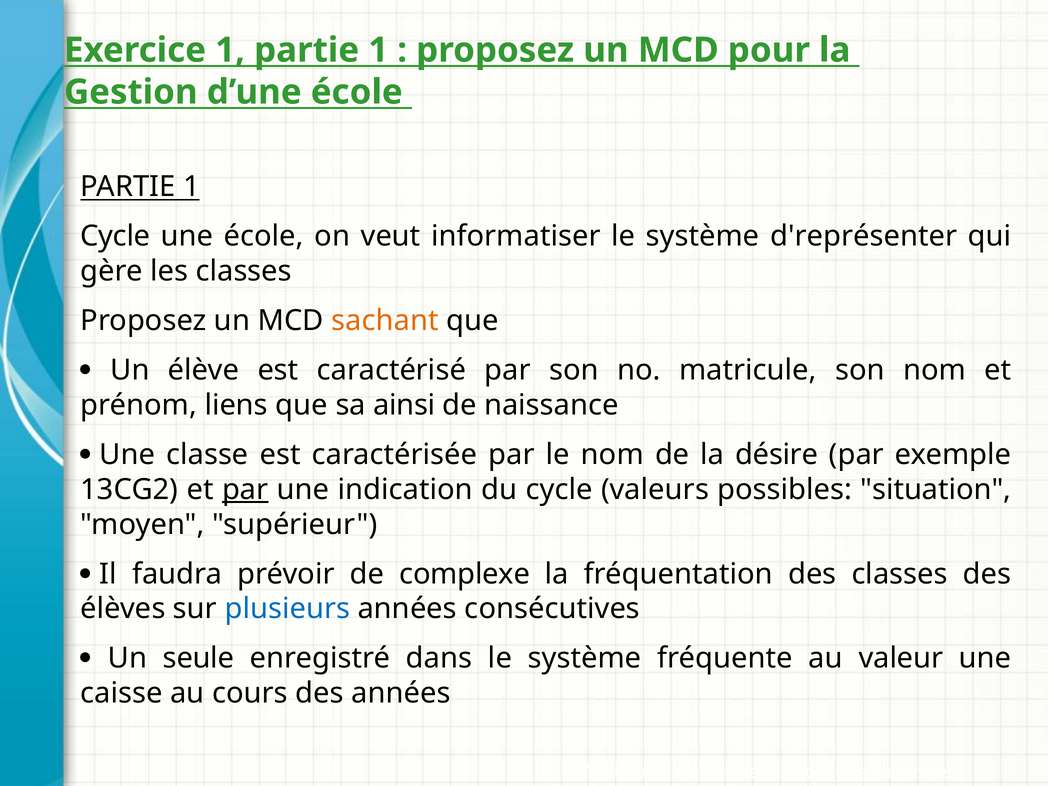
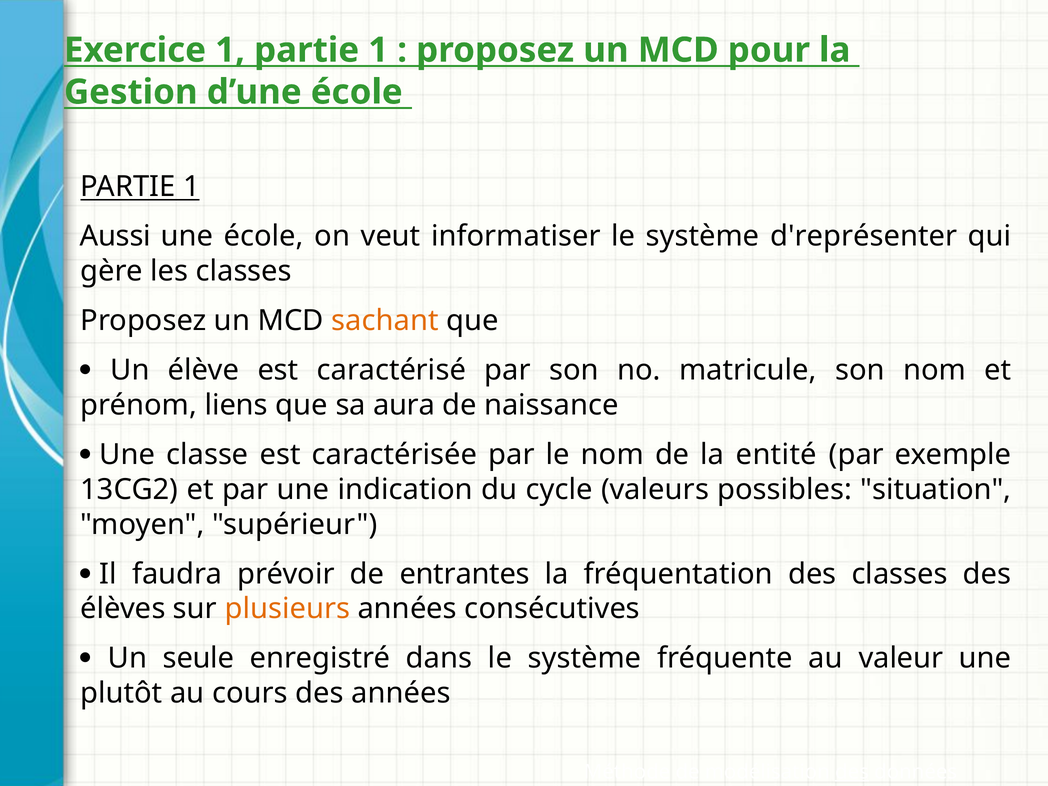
Cycle: Cycle -> Aussi (115, 236)
ainsi: ainsi -> aura (404, 405)
désire: désire -> entité (776, 455)
par underline: present -> none (245, 489)
complexe: complexe -> entrantes (465, 574)
plusieurs colour: blue -> orange (287, 609)
caisse: caisse -> plutôt (121, 693)
